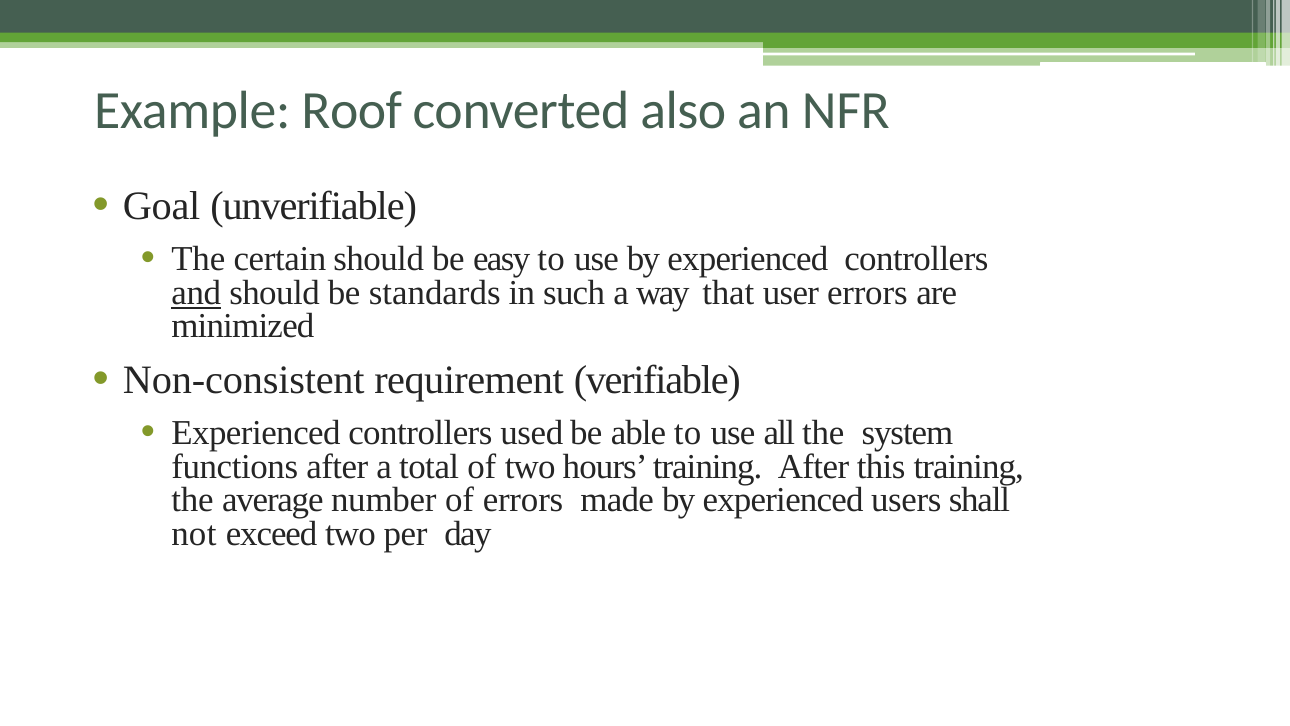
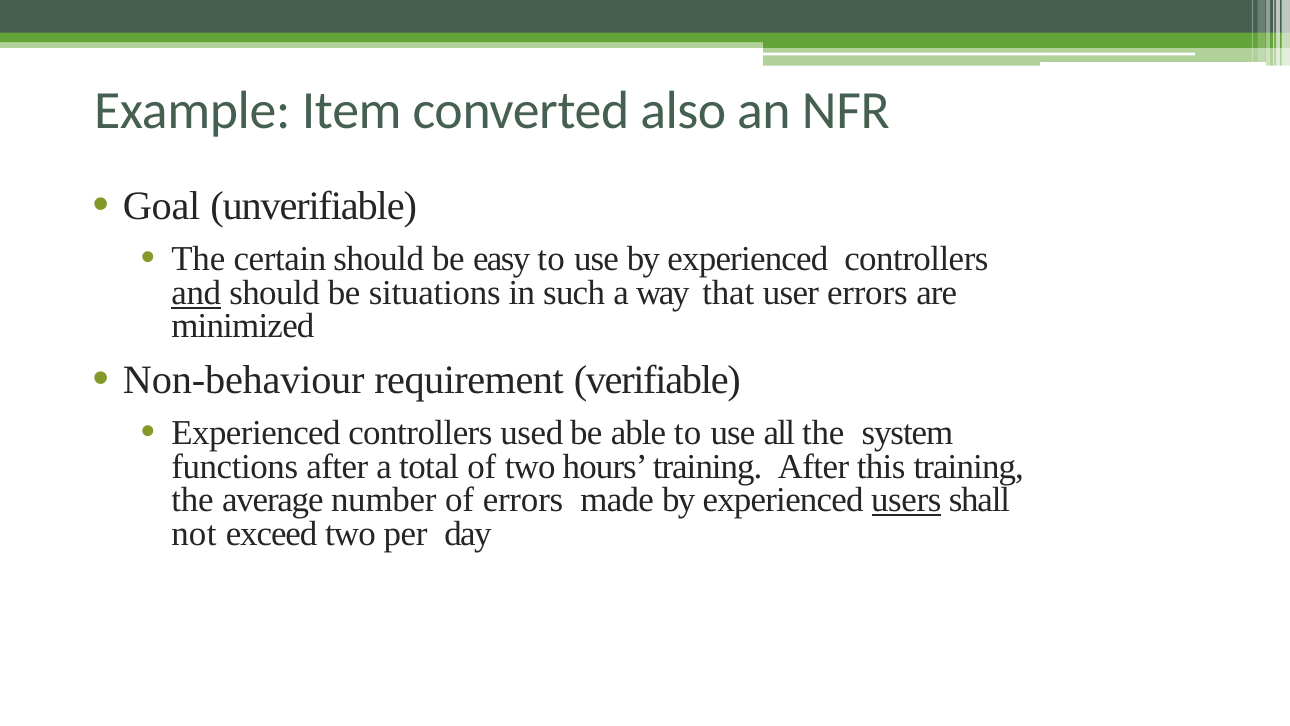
Roof: Roof -> Item (352, 111)
standards: standards -> situations (435, 292)
Non-consistent: Non-consistent -> Non-behaviour (244, 380)
users underline: none -> present (906, 500)
